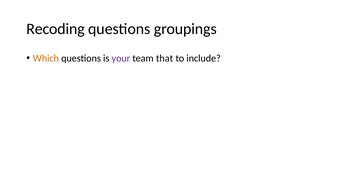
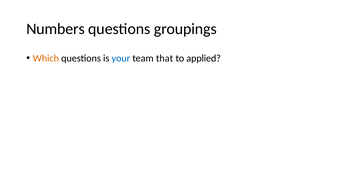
Recoding: Recoding -> Numbers (56, 29)
your colour: purple -> blue (121, 58)
include: include -> applied (204, 58)
